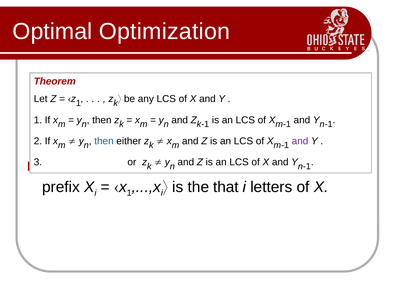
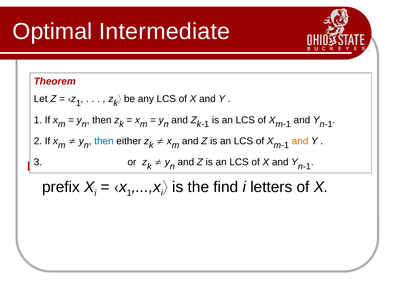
Optimization: Optimization -> Intermediate (164, 31)
and colour: purple -> orange (300, 141)
that: that -> find (226, 187)
